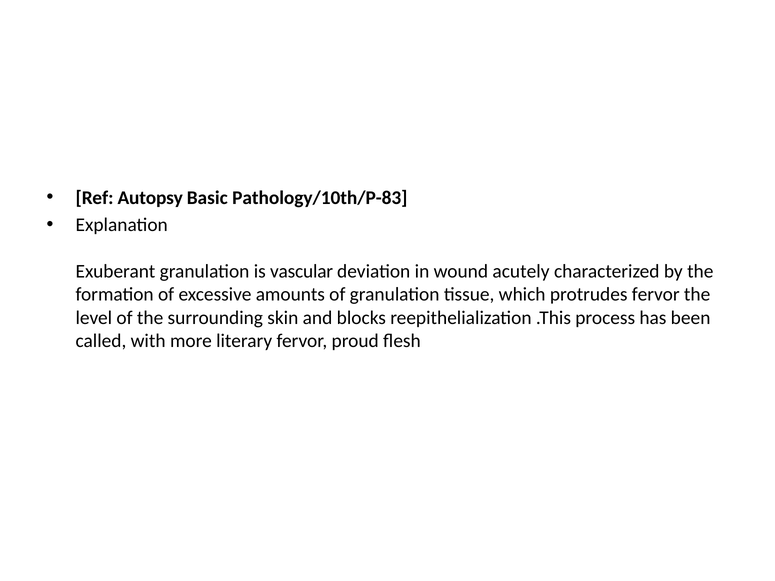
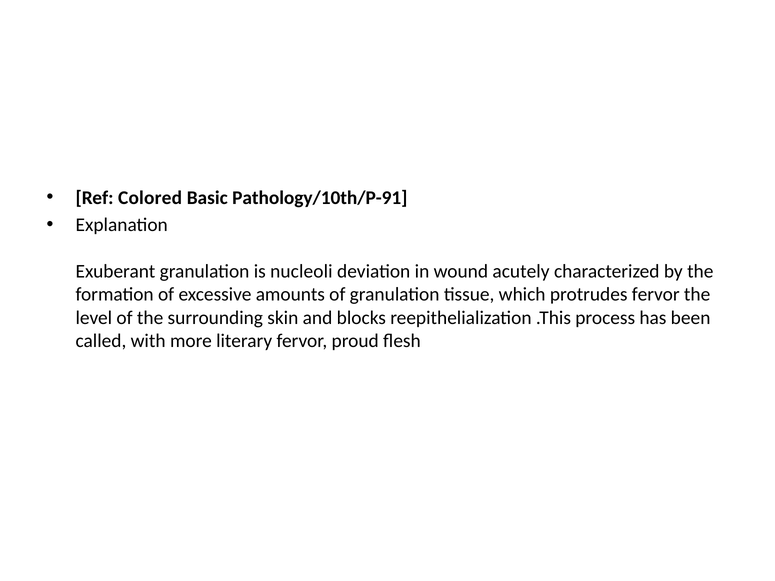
Autopsy: Autopsy -> Colored (150, 198)
Pathology/10th/P-83: Pathology/10th/P-83 -> Pathology/10th/P-91 (320, 198)
vascular: vascular -> nucleoli (301, 271)
